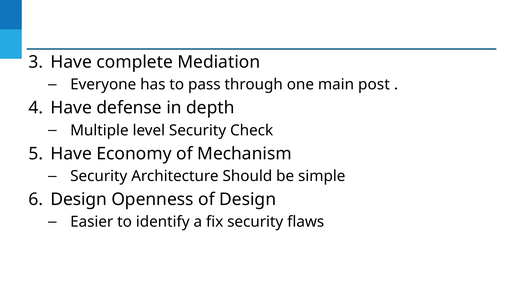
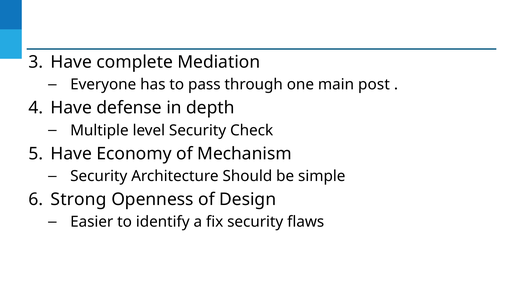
Design: Design -> Strong (79, 200)
